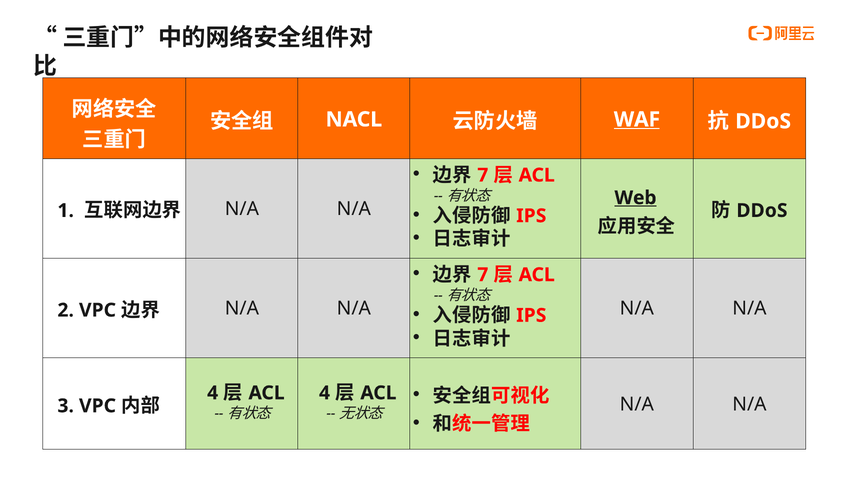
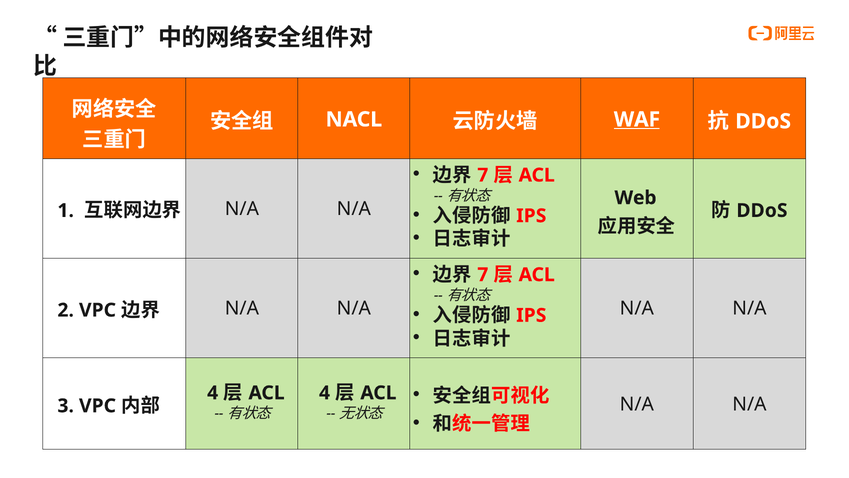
Web underline: present -> none (636, 198)
